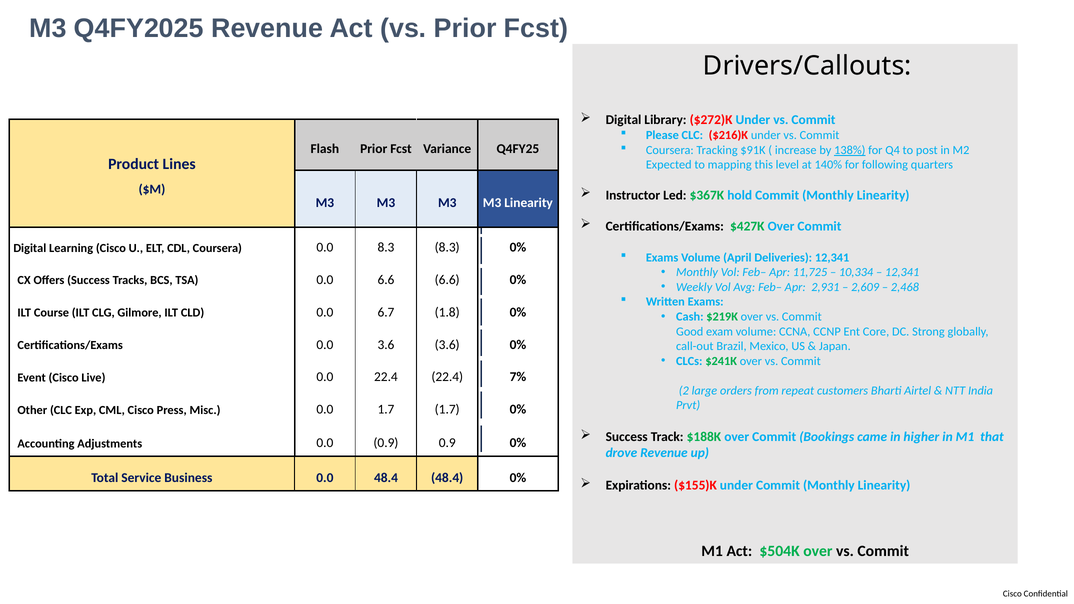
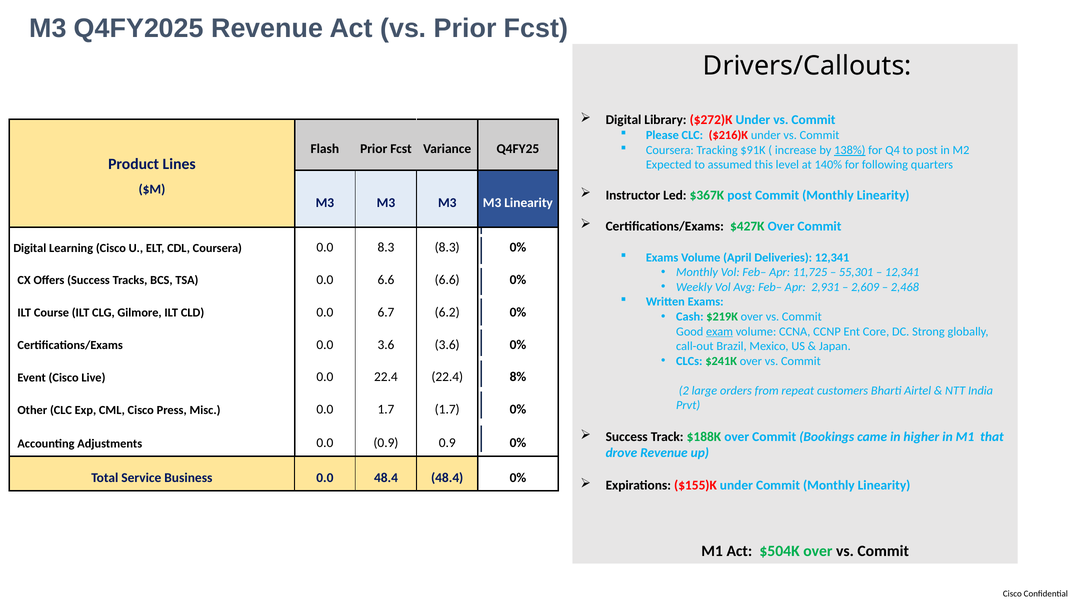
mapping: mapping -> assumed (730, 165)
$367K hold: hold -> post (740, 195)
10,334: 10,334 -> 55,301 (856, 272)
1.8: 1.8 -> 6.2 (447, 312)
exam underline: none -> present (720, 332)
7%: 7% -> 8% (518, 377)
